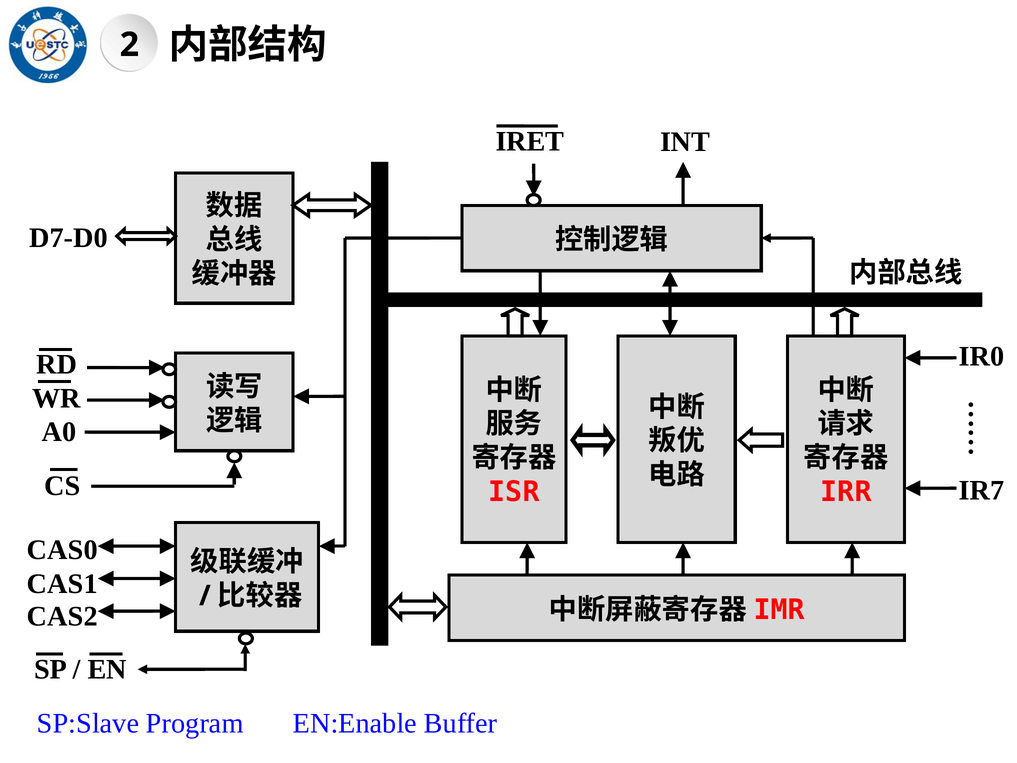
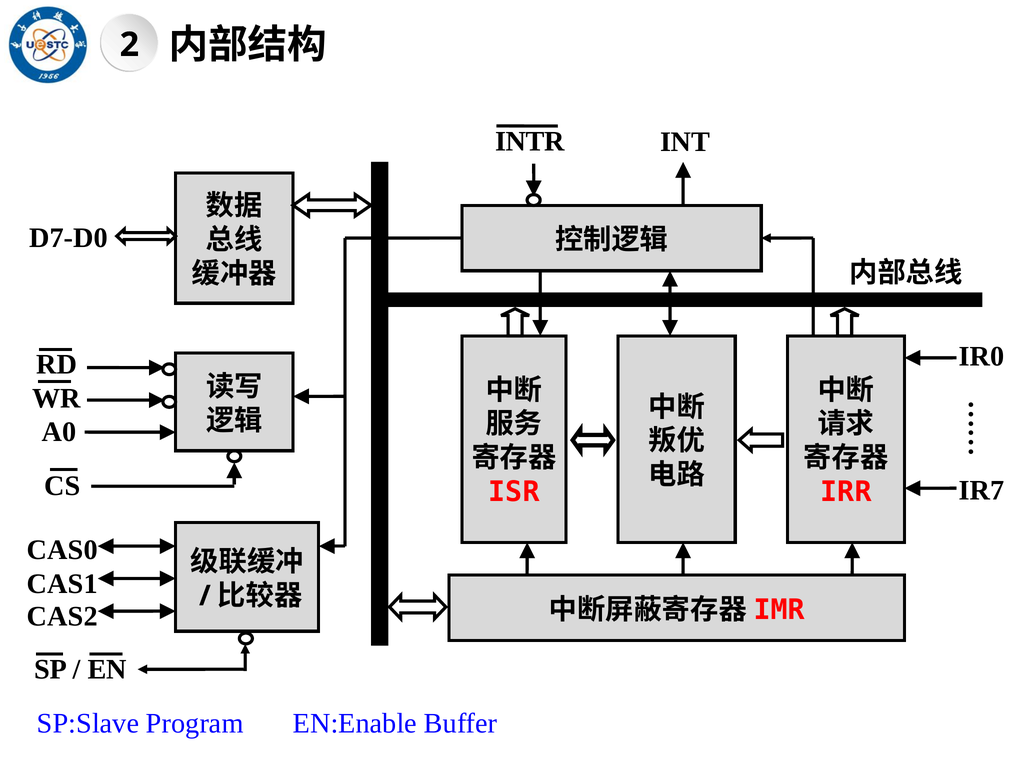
IRET: IRET -> INTR (530, 141)
